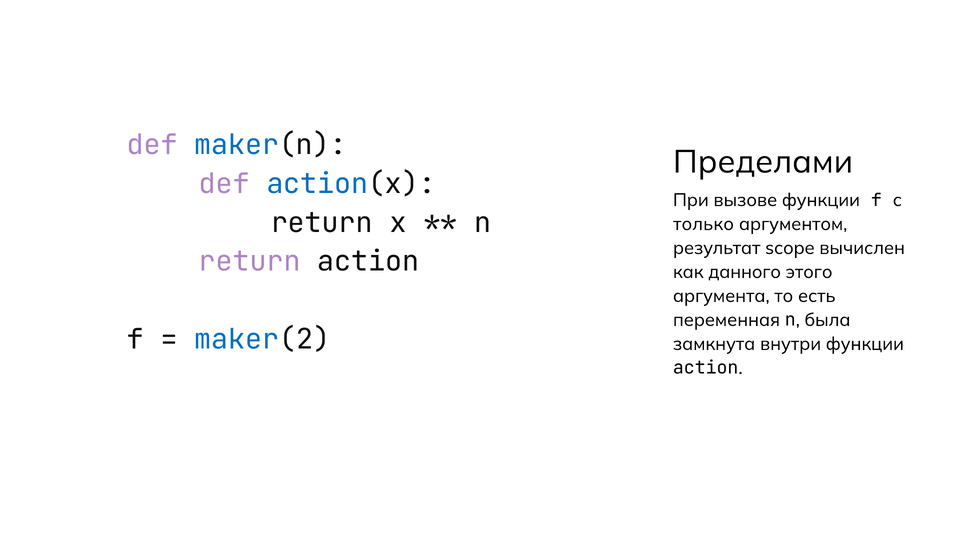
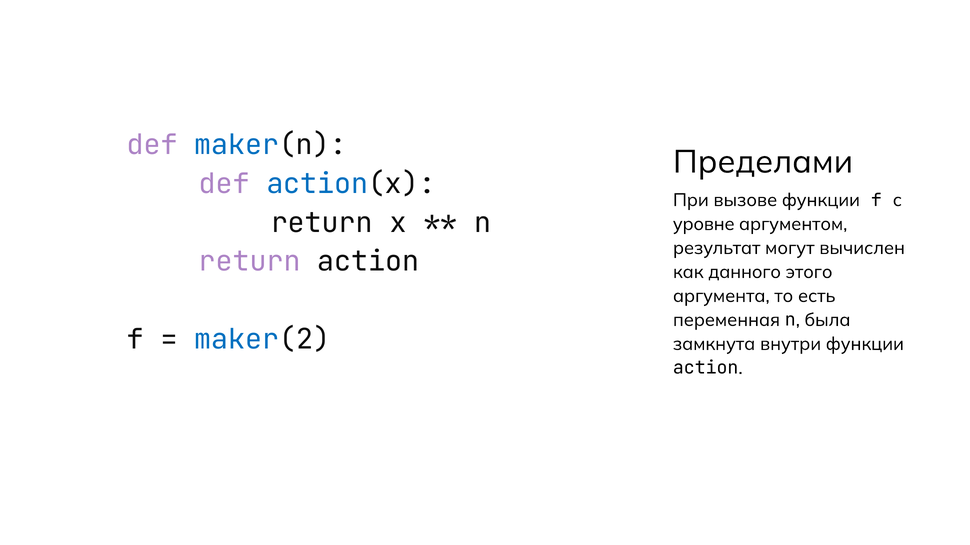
только: только -> уровне (704, 224)
scope: scope -> могут (790, 248)
